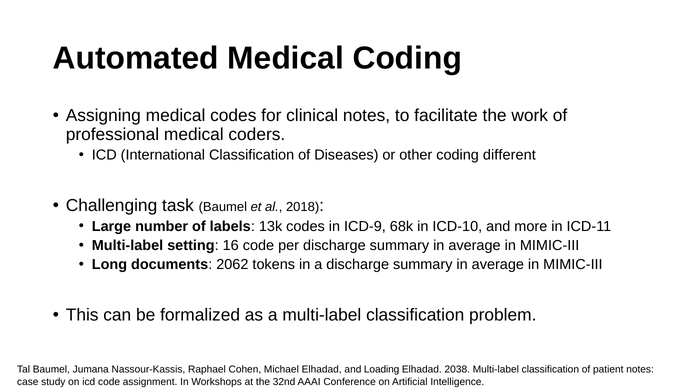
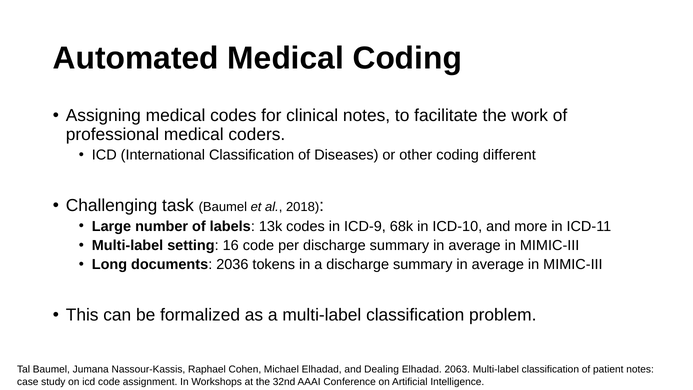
2062: 2062 -> 2036 (232, 265)
Loading: Loading -> Dealing (382, 369)
2038: 2038 -> 2063 (457, 369)
